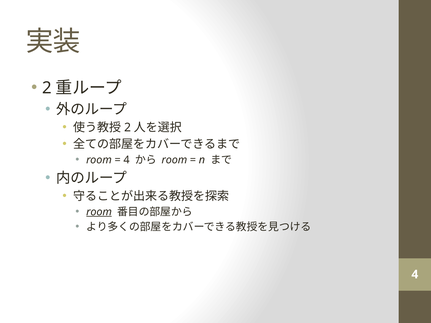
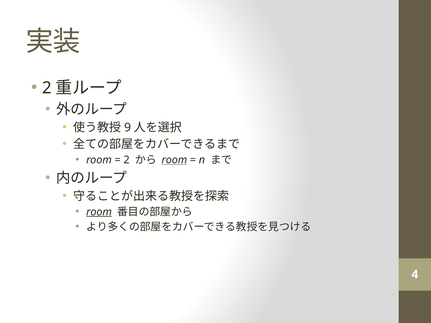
2: 2 -> 9 (128, 128)
4: 4 -> 2 (127, 160)
room underline: none -> present (174, 160)
